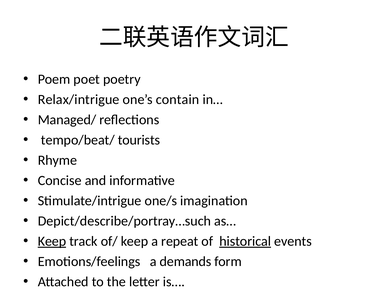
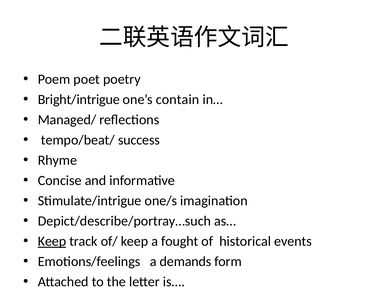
Relax/intrigue: Relax/intrigue -> Bright/intrigue (79, 99)
tourists: tourists -> success (139, 140)
repeat: repeat -> fought (180, 241)
historical underline: present -> none (245, 241)
